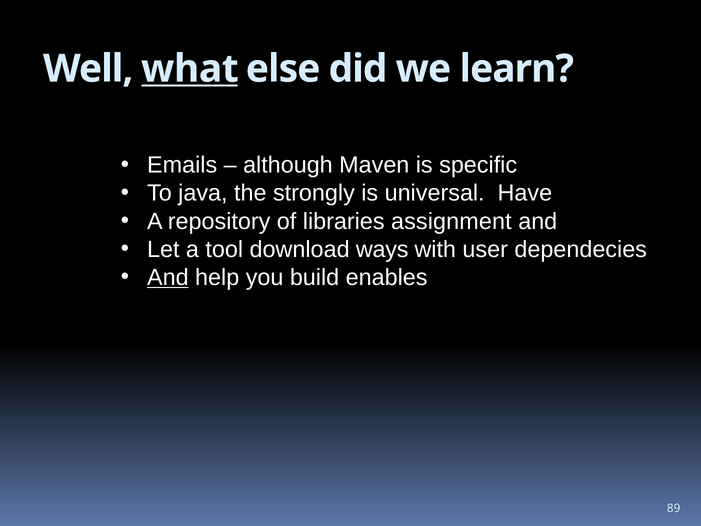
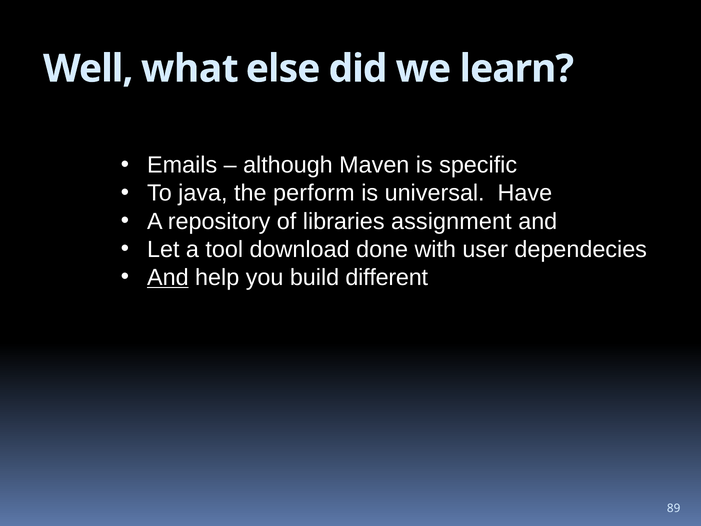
what underline: present -> none (190, 69)
strongly: strongly -> perform (314, 193)
ways: ways -> done (382, 249)
enables: enables -> different (387, 277)
